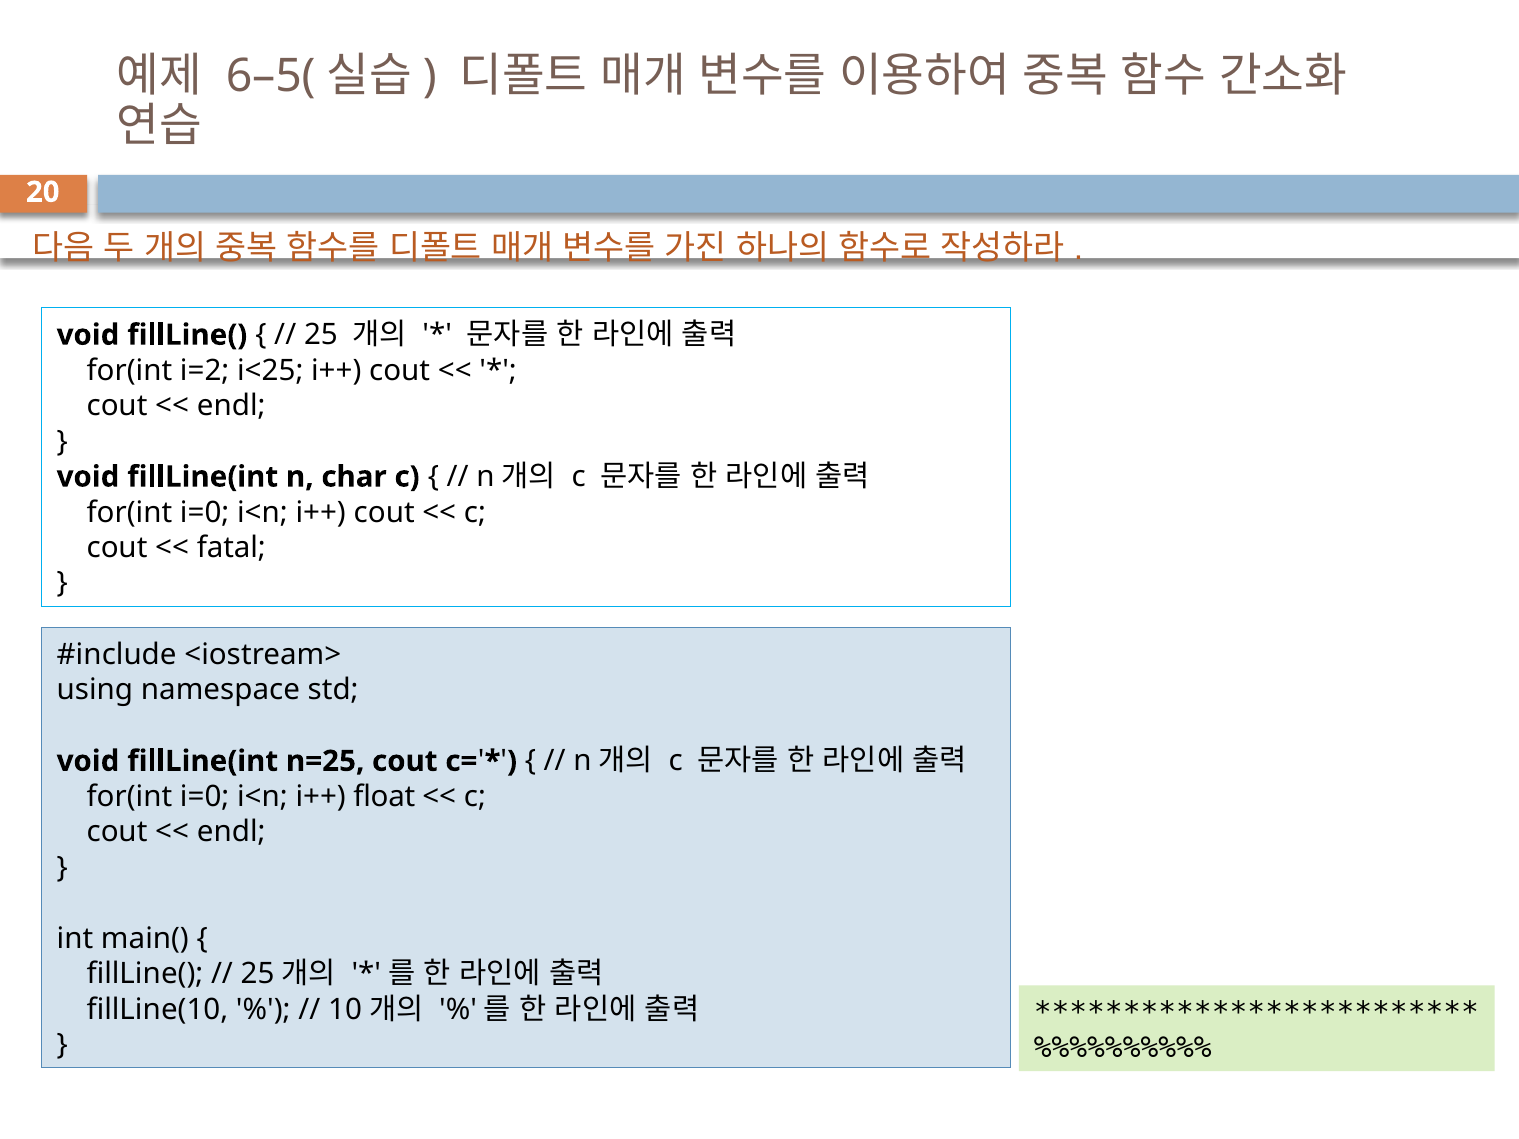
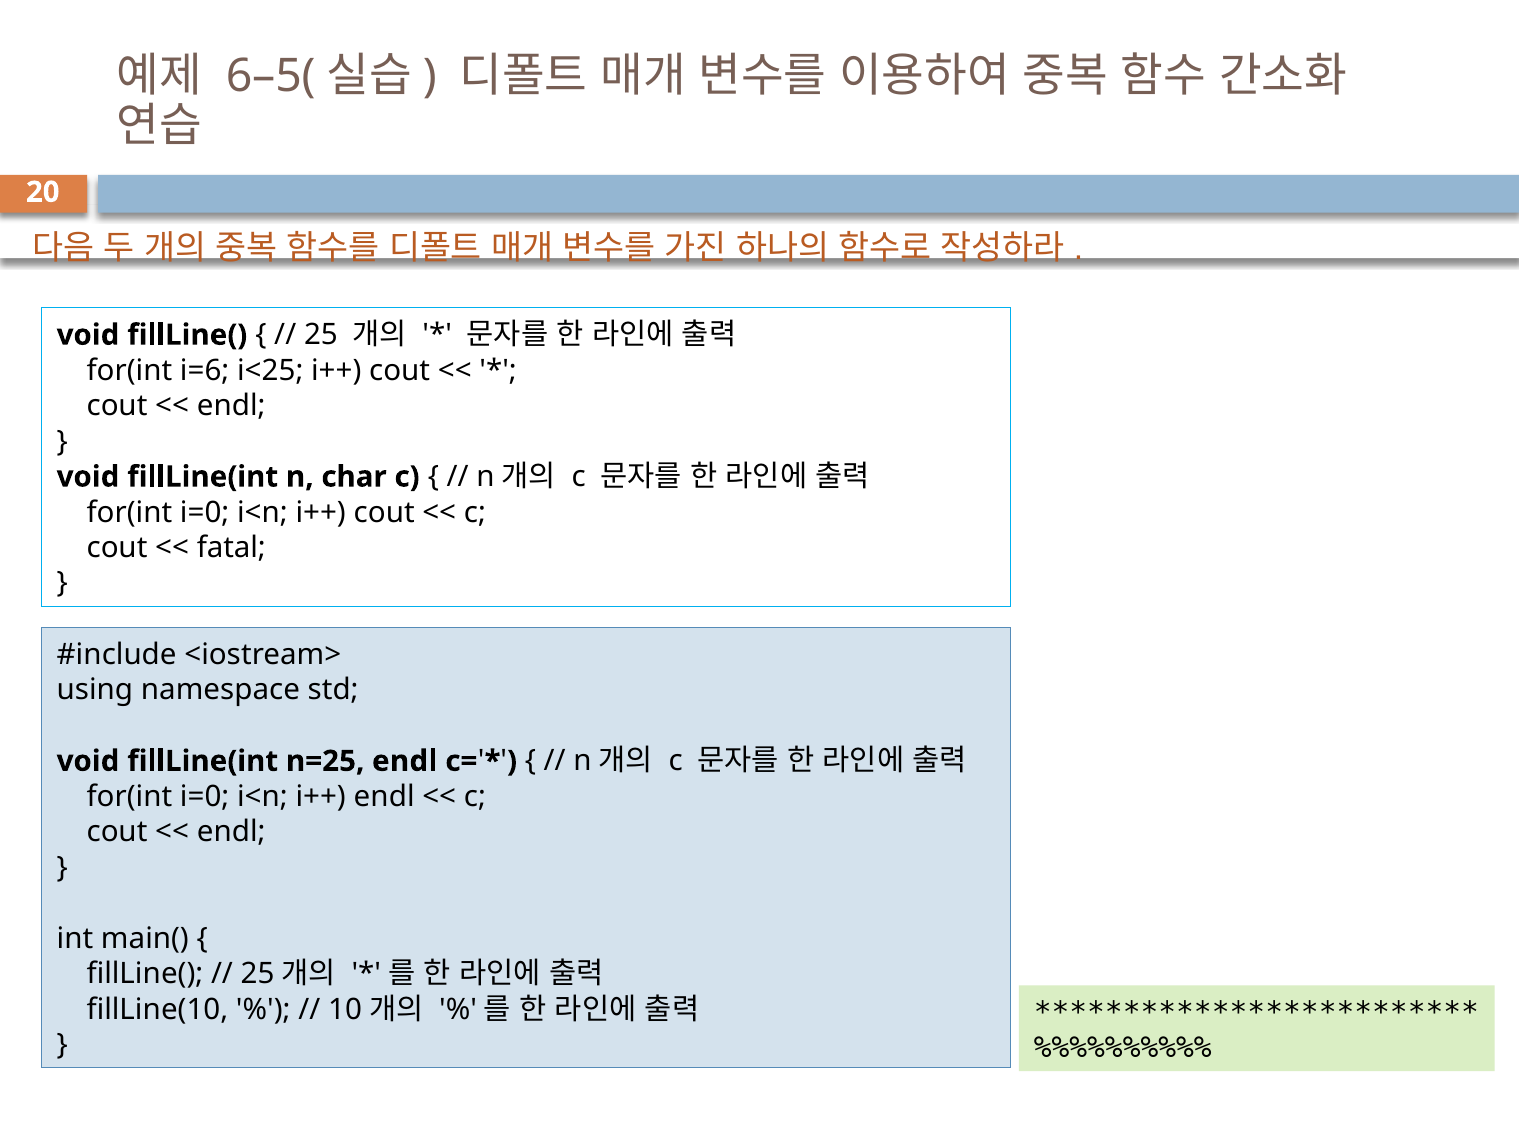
i=2: i=2 -> i=6 (205, 371)
n=25 cout: cout -> endl (405, 761)
i++ float: float -> endl (384, 797)
